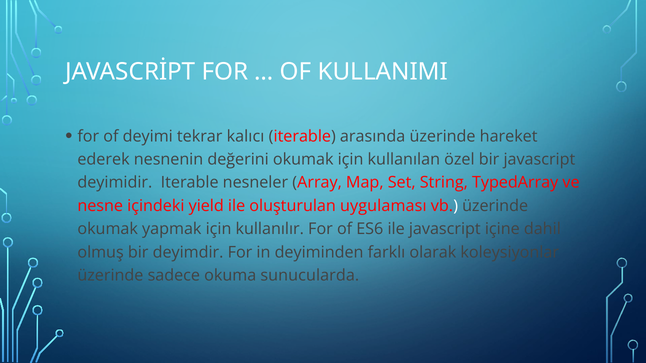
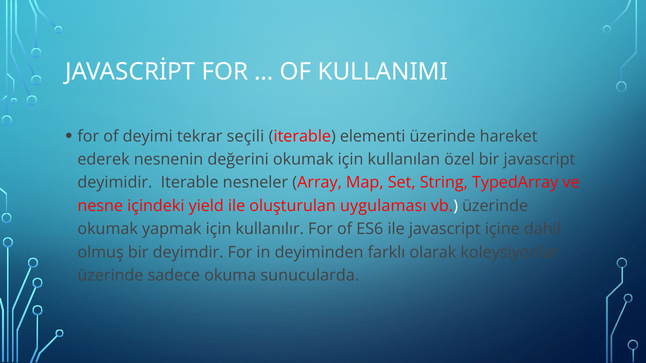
kalıcı: kalıcı -> seçili (245, 136)
arasında: arasında -> elementi (373, 136)
